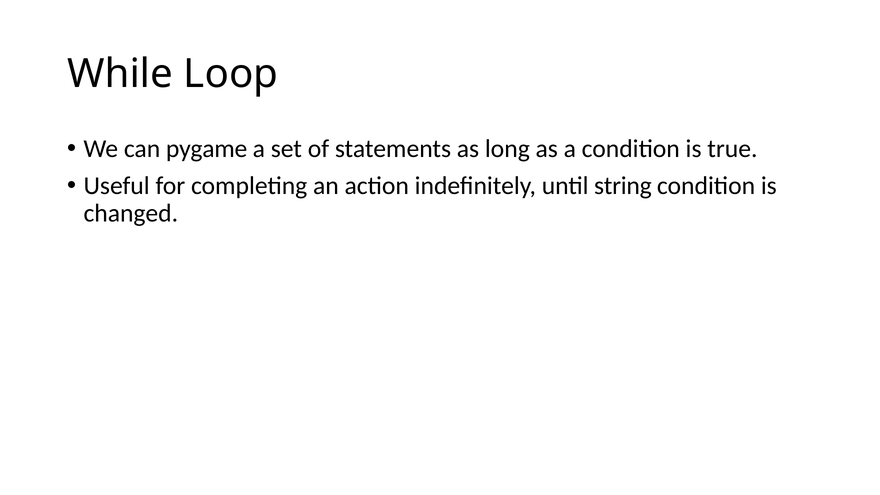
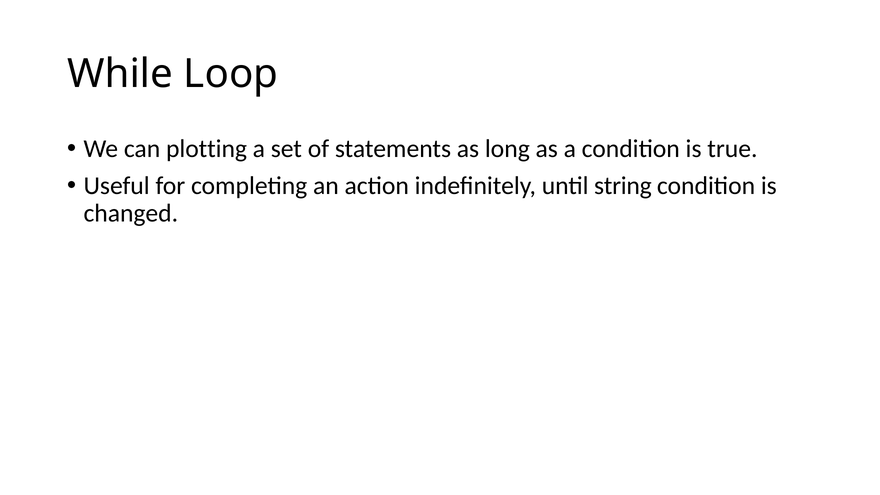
pygame: pygame -> plotting (207, 149)
